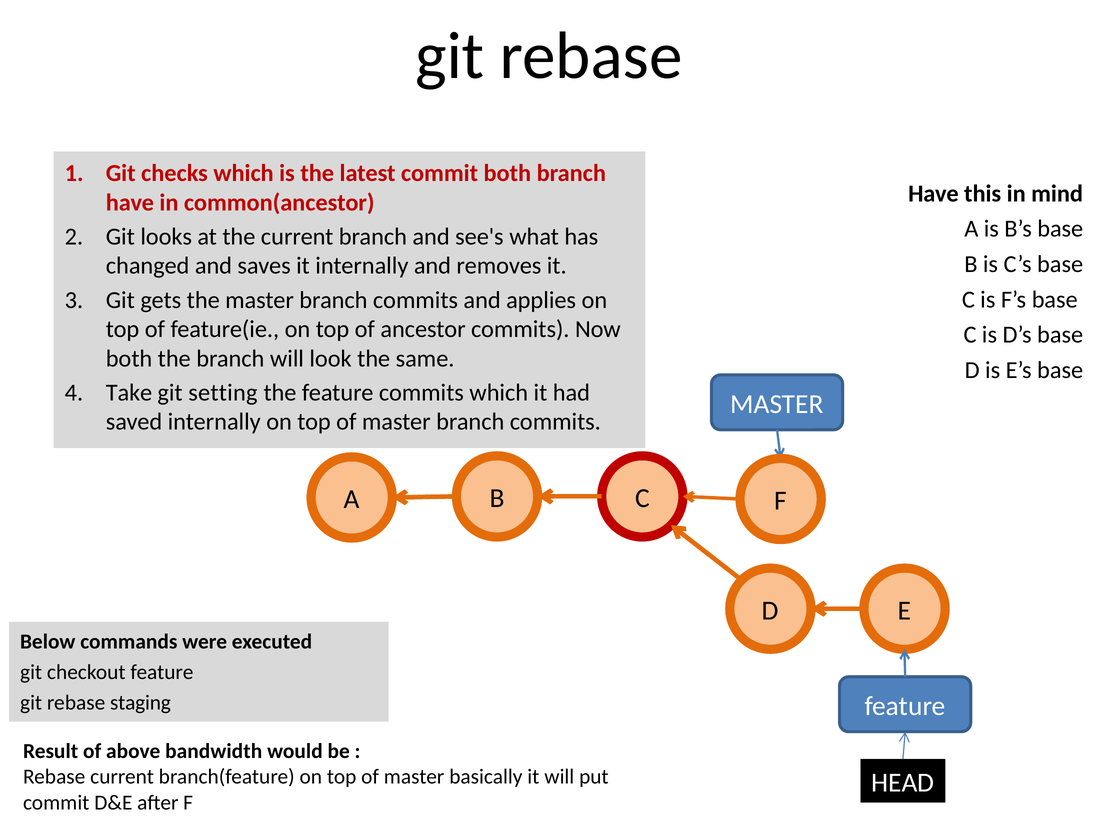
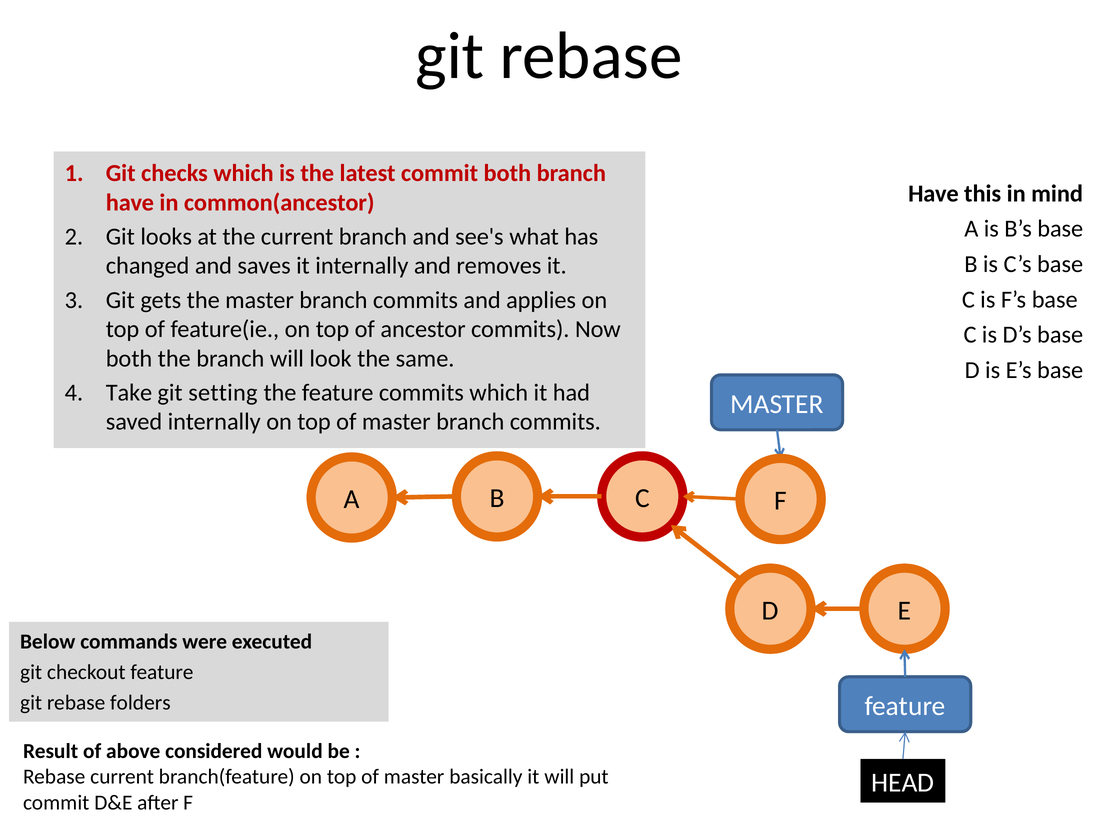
staging: staging -> folders (140, 703)
bandwidth: bandwidth -> considered (214, 752)
